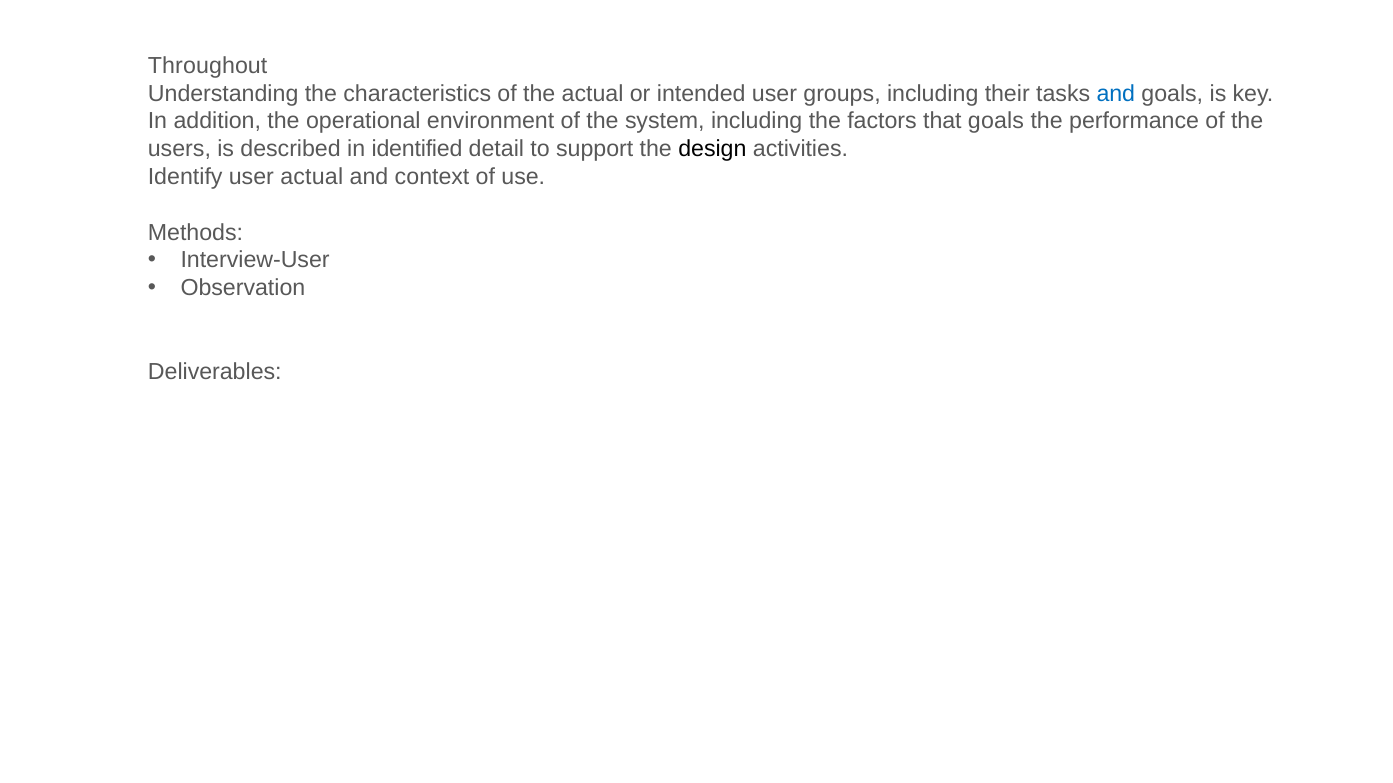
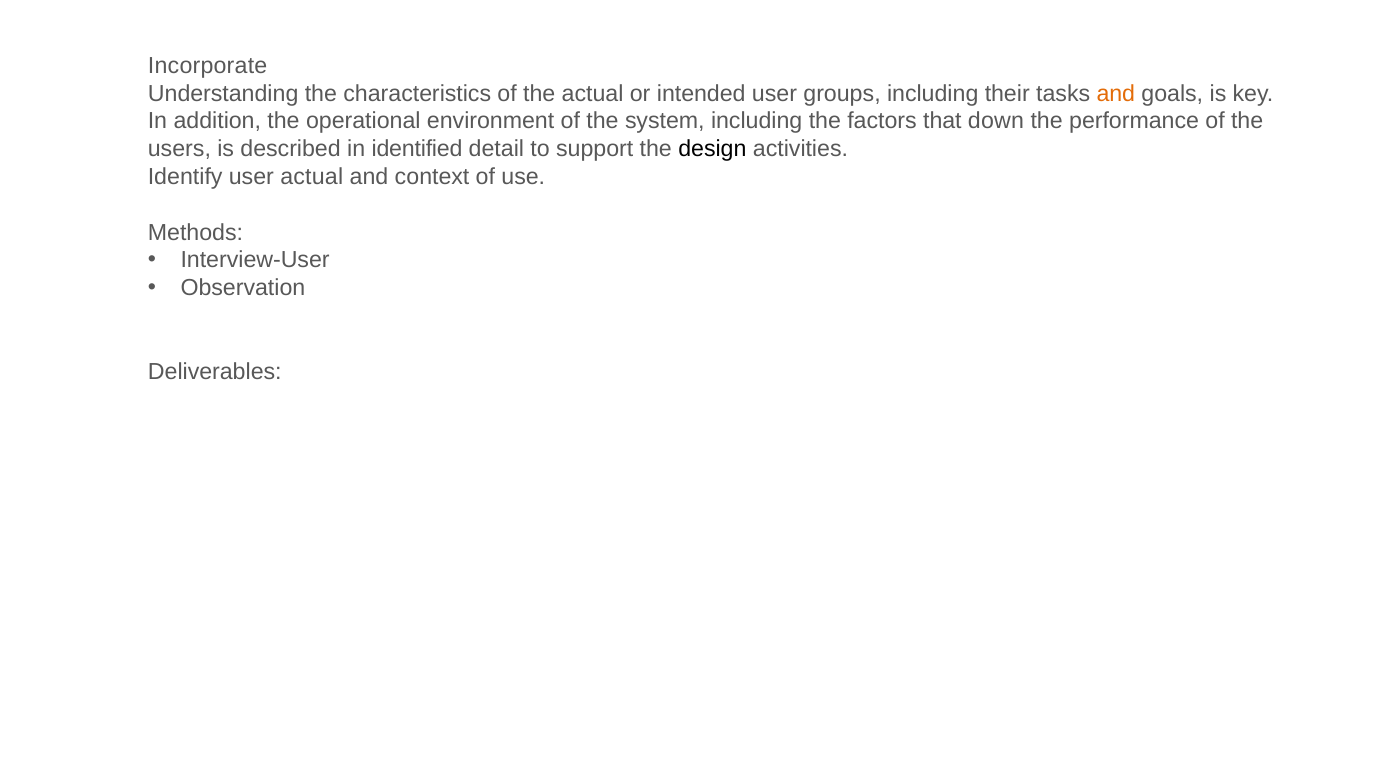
Throughout: Throughout -> Incorporate (208, 66)
and colour: blue -> orange (1116, 93)
that goals: goals -> down (996, 121)
